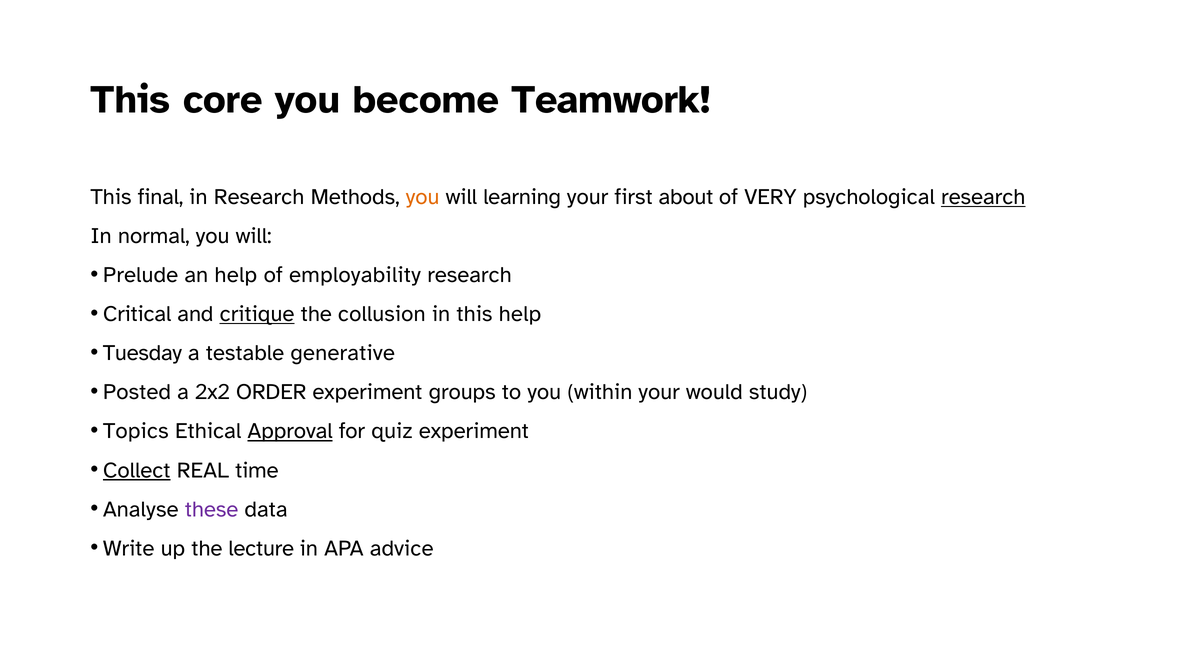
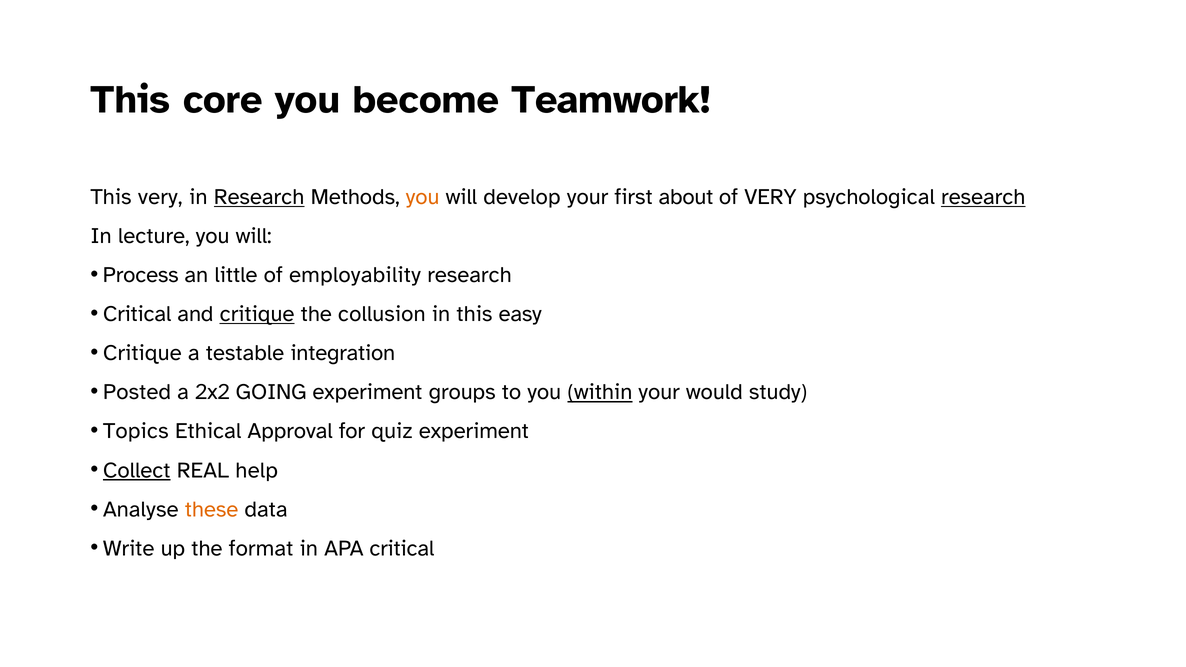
This final: final -> very (160, 197)
Research underline: none -> present (259, 197)
learning: learning -> develop (522, 197)
normal: normal -> lecture (154, 236)
Prelude: Prelude -> Process (141, 275)
an help: help -> little (236, 275)
this help: help -> easy (520, 314)
Tuesday: Tuesday -> Critique (142, 353)
generative: generative -> integration (343, 353)
ORDER: ORDER -> GOING (271, 392)
within underline: none -> present (600, 392)
Approval underline: present -> none (290, 431)
time: time -> help (257, 470)
these colour: purple -> orange (212, 509)
lecture: lecture -> format (261, 548)
APA advice: advice -> critical (402, 548)
